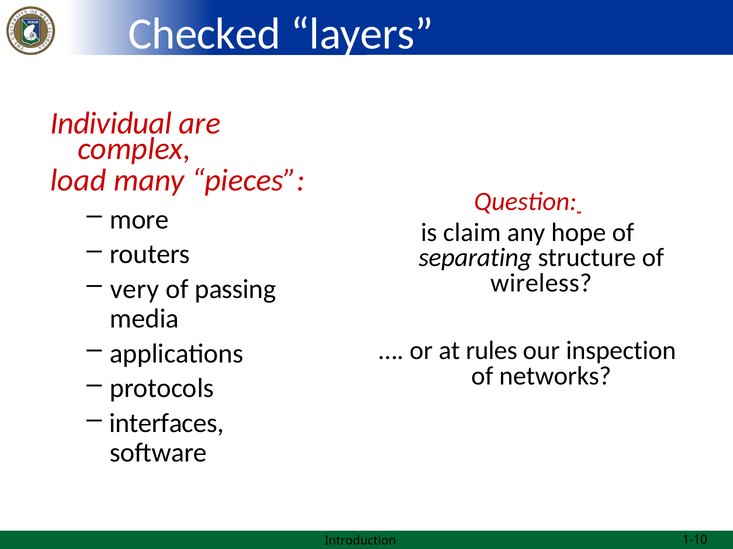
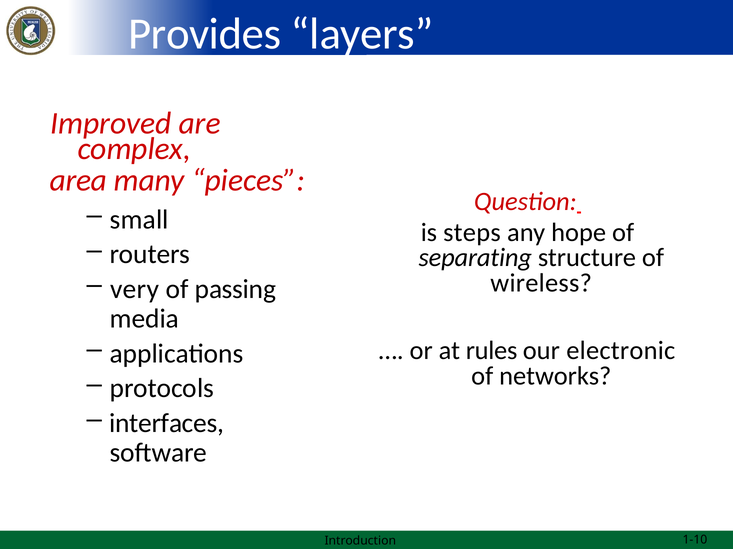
Checked: Checked -> Provides (205, 34)
Individual: Individual -> Improved (111, 124)
load: load -> area (79, 181)
more: more -> small (139, 220)
claim: claim -> steps (472, 233)
inspection: inspection -> electronic (621, 351)
